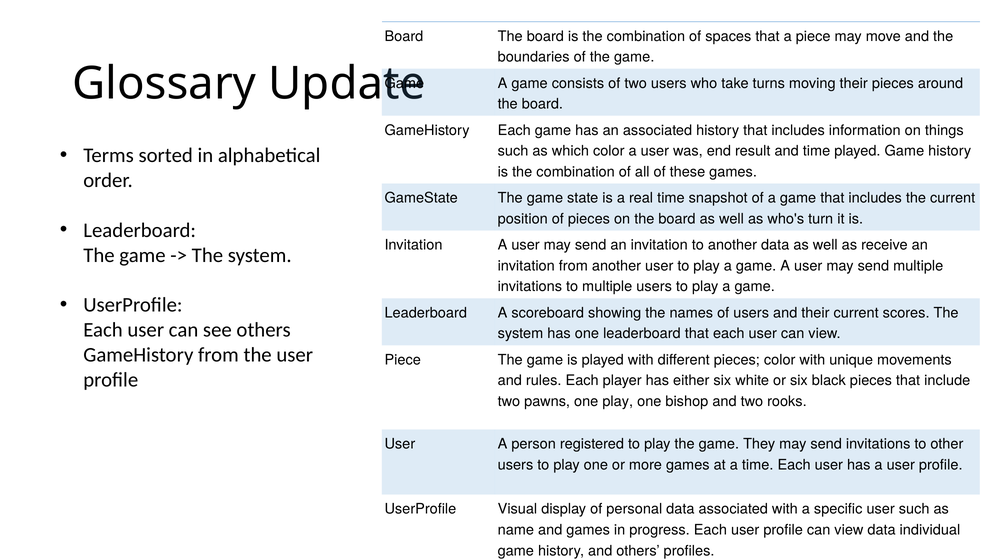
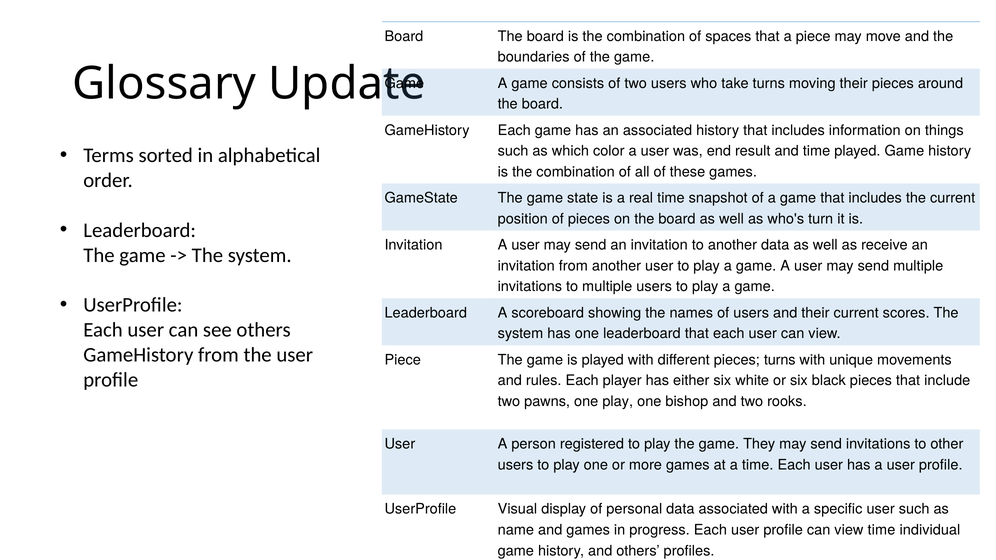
pieces color: color -> turns (780, 360)
view data: data -> time (881, 530)
